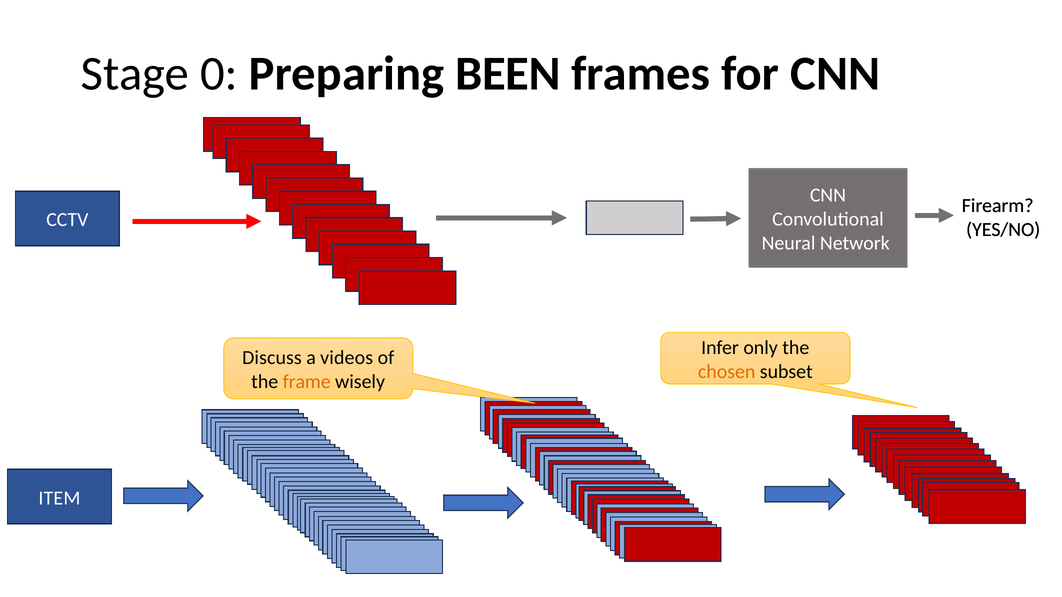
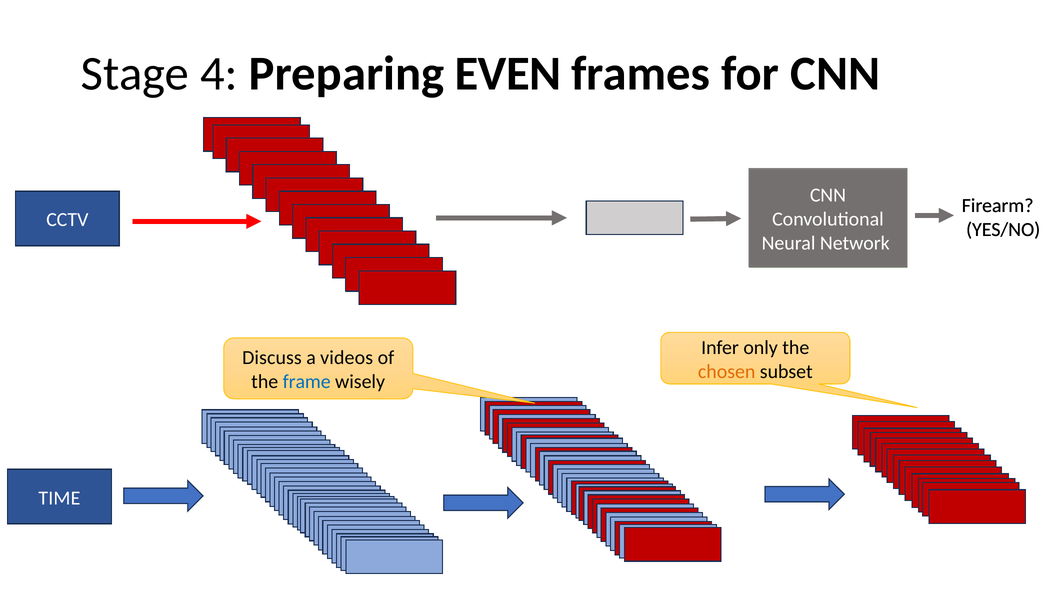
0: 0 -> 4 (219, 74)
BEEN: BEEN -> EVEN (508, 74)
frame colour: orange -> blue (307, 382)
ITEM: ITEM -> TIME (59, 498)
